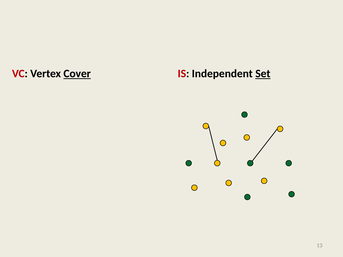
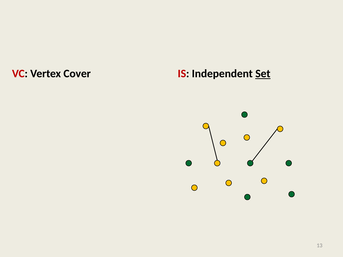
Cover underline: present -> none (77, 74)
